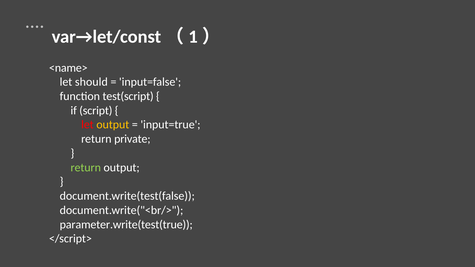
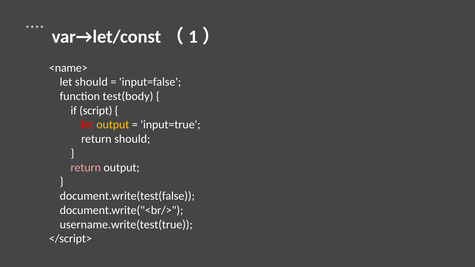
test(script: test(script -> test(body (128, 96)
return private: private -> should (132, 139)
return colour: light green -> pink (86, 168)
parameter.write(test(true: parameter.write(test(true -> username.write(test(true (126, 225)
